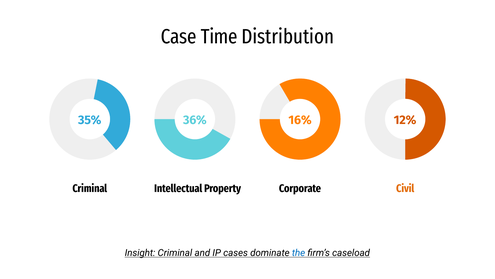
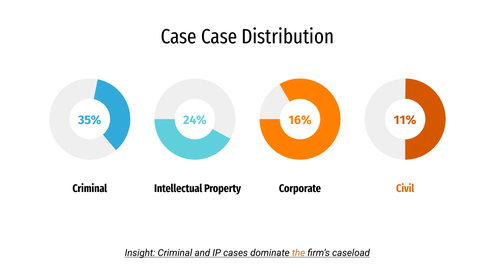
Case Time: Time -> Case (219, 37)
36%: 36% -> 24% (195, 120)
12%: 12% -> 11% (405, 120)
the colour: blue -> orange (299, 252)
